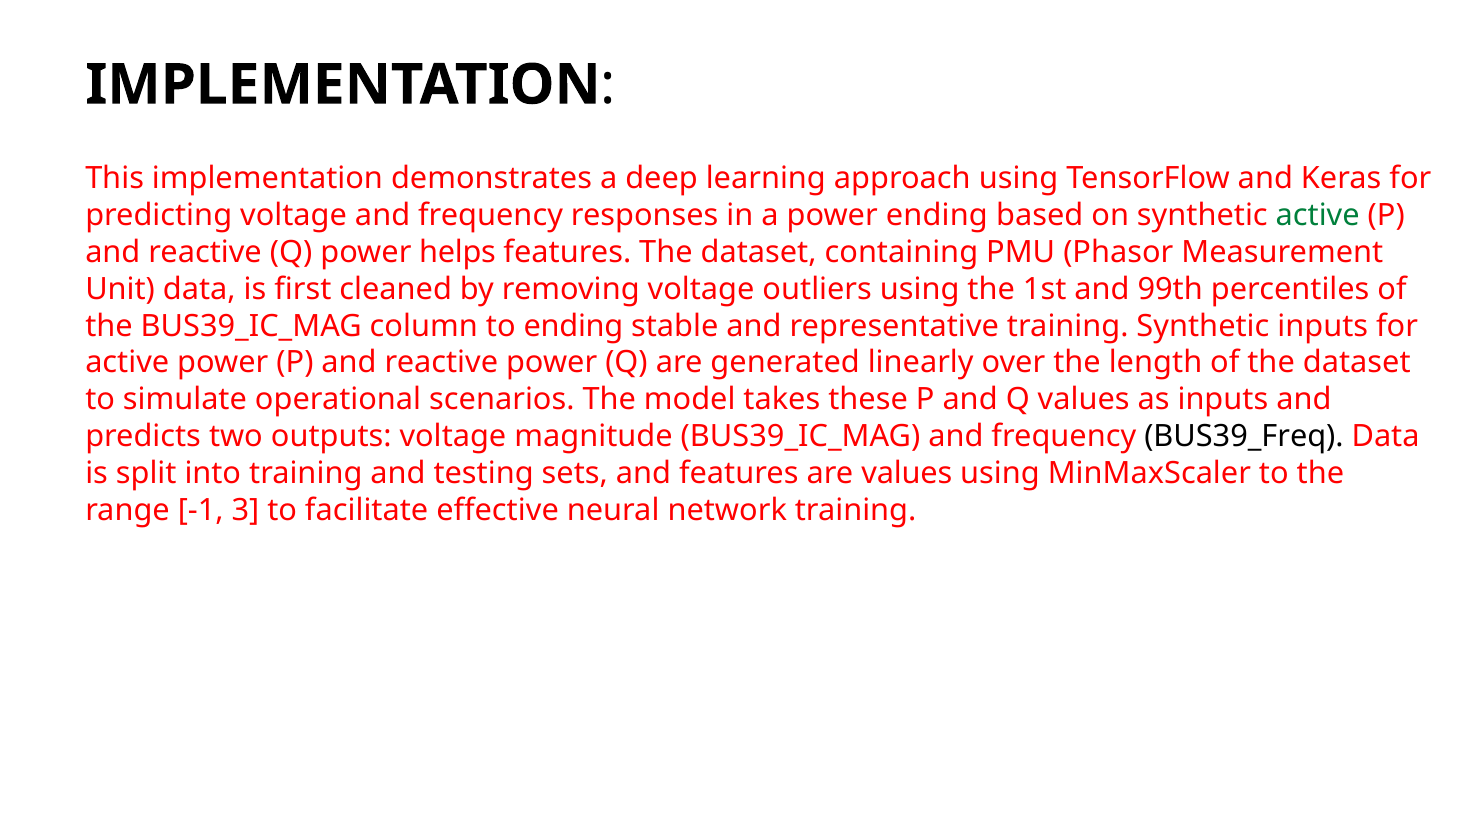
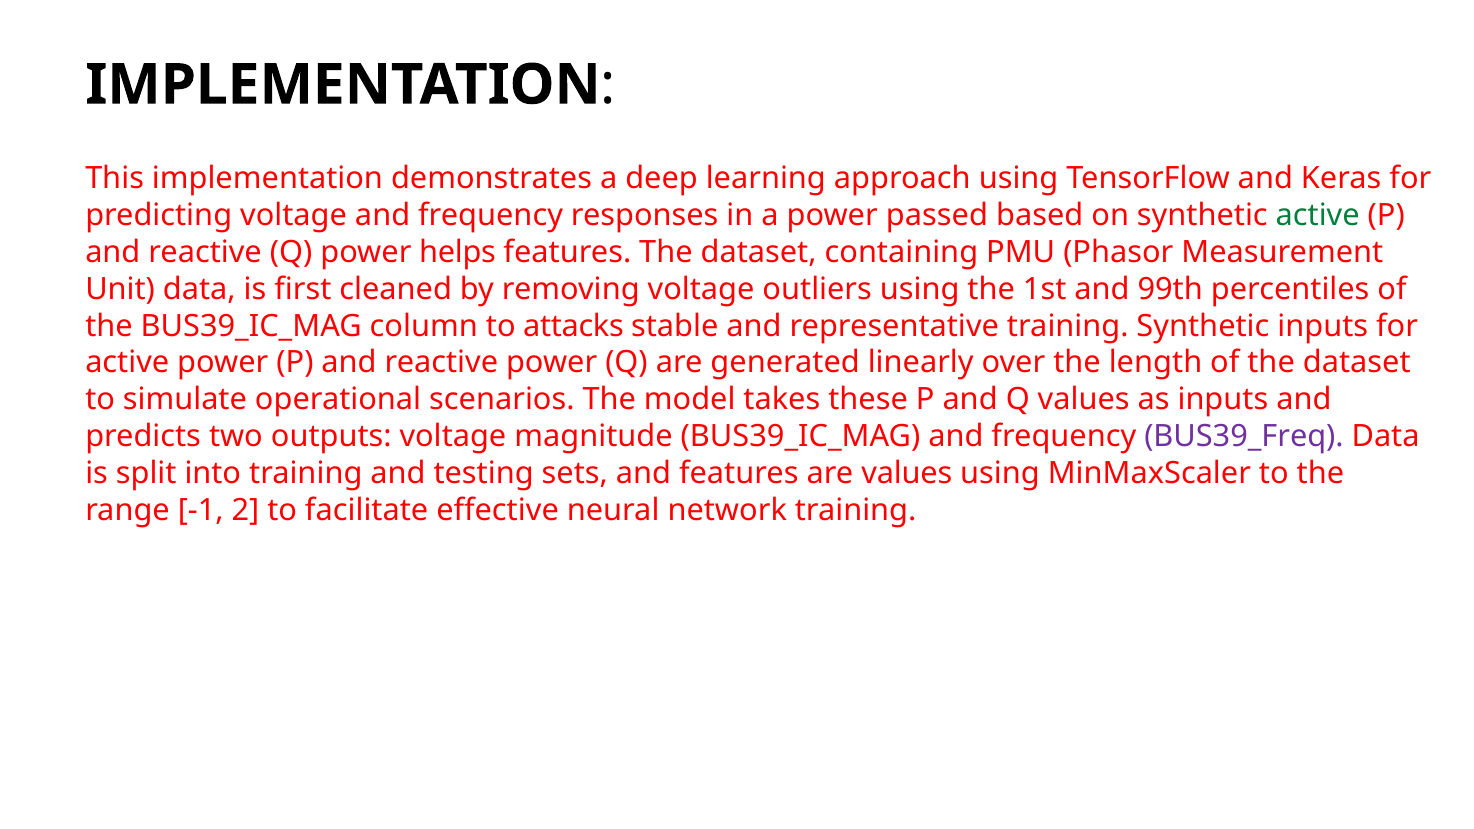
power ending: ending -> passed (937, 215)
to ending: ending -> attacks (573, 326)
BUS39_Freq colour: black -> purple (1244, 437)
3: 3 -> 2 (246, 510)
